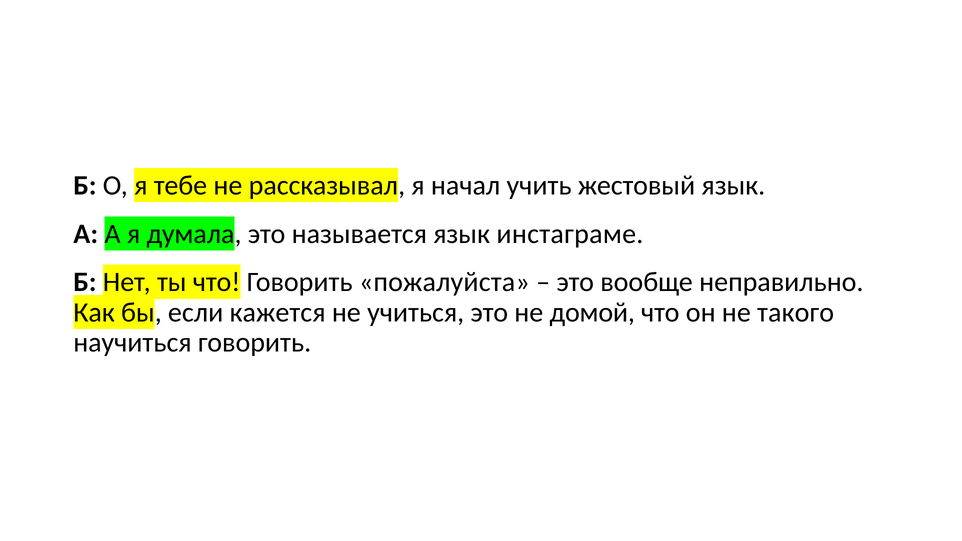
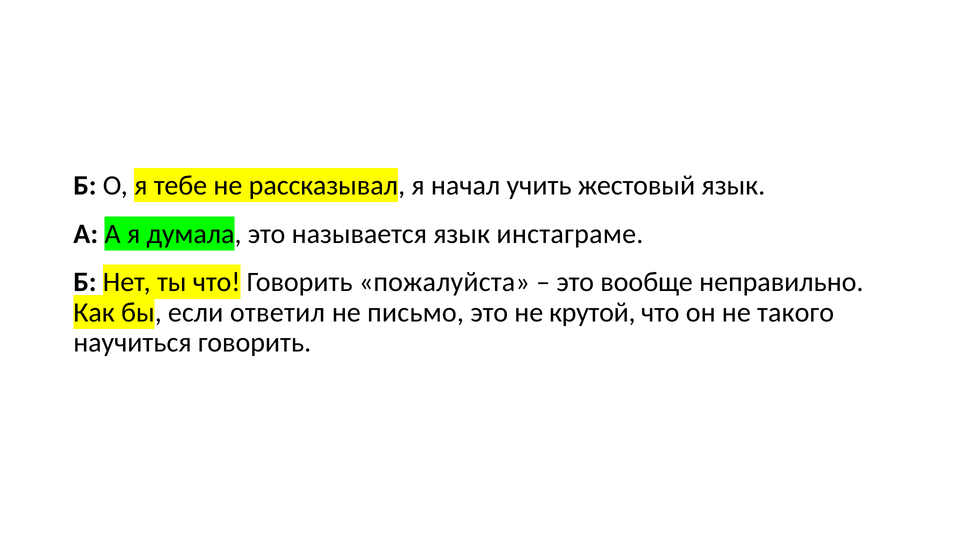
кажется: кажется -> ответил (277, 312)
учиться: учиться -> письмо (416, 312)
домой: домой -> крутой (592, 312)
